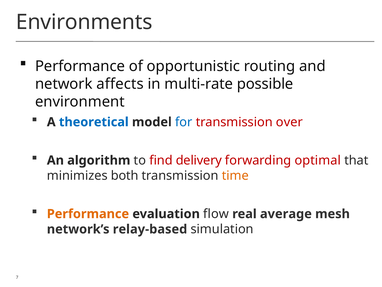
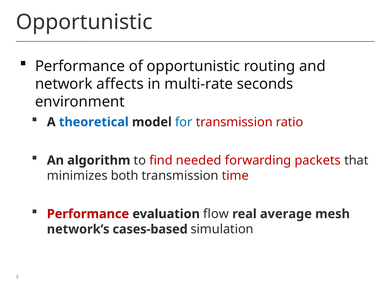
Environments: Environments -> Opportunistic (84, 22)
possible: possible -> seconds (265, 84)
over: over -> ratio (290, 122)
delivery: delivery -> needed (199, 160)
optimal: optimal -> packets (318, 160)
time colour: orange -> red (235, 175)
Performance colour: orange -> red (88, 214)
relay-based: relay-based -> cases-based (150, 229)
